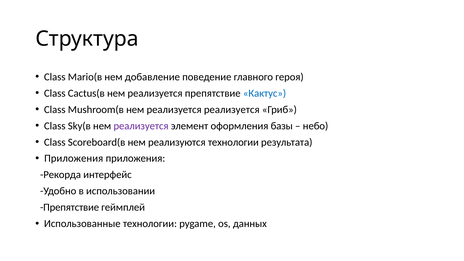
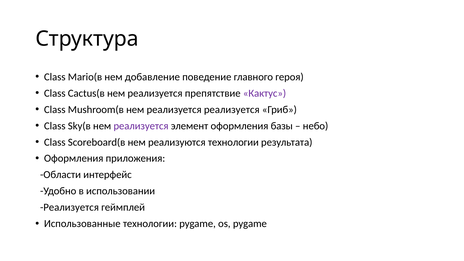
Кактус colour: blue -> purple (264, 93)
Приложения: Приложения -> Оформления (74, 158)
Рекорда: Рекорда -> Области (61, 175)
Препятствие: Препятствие -> Реализуется (70, 207)
os данных: данных -> pygame (250, 224)
